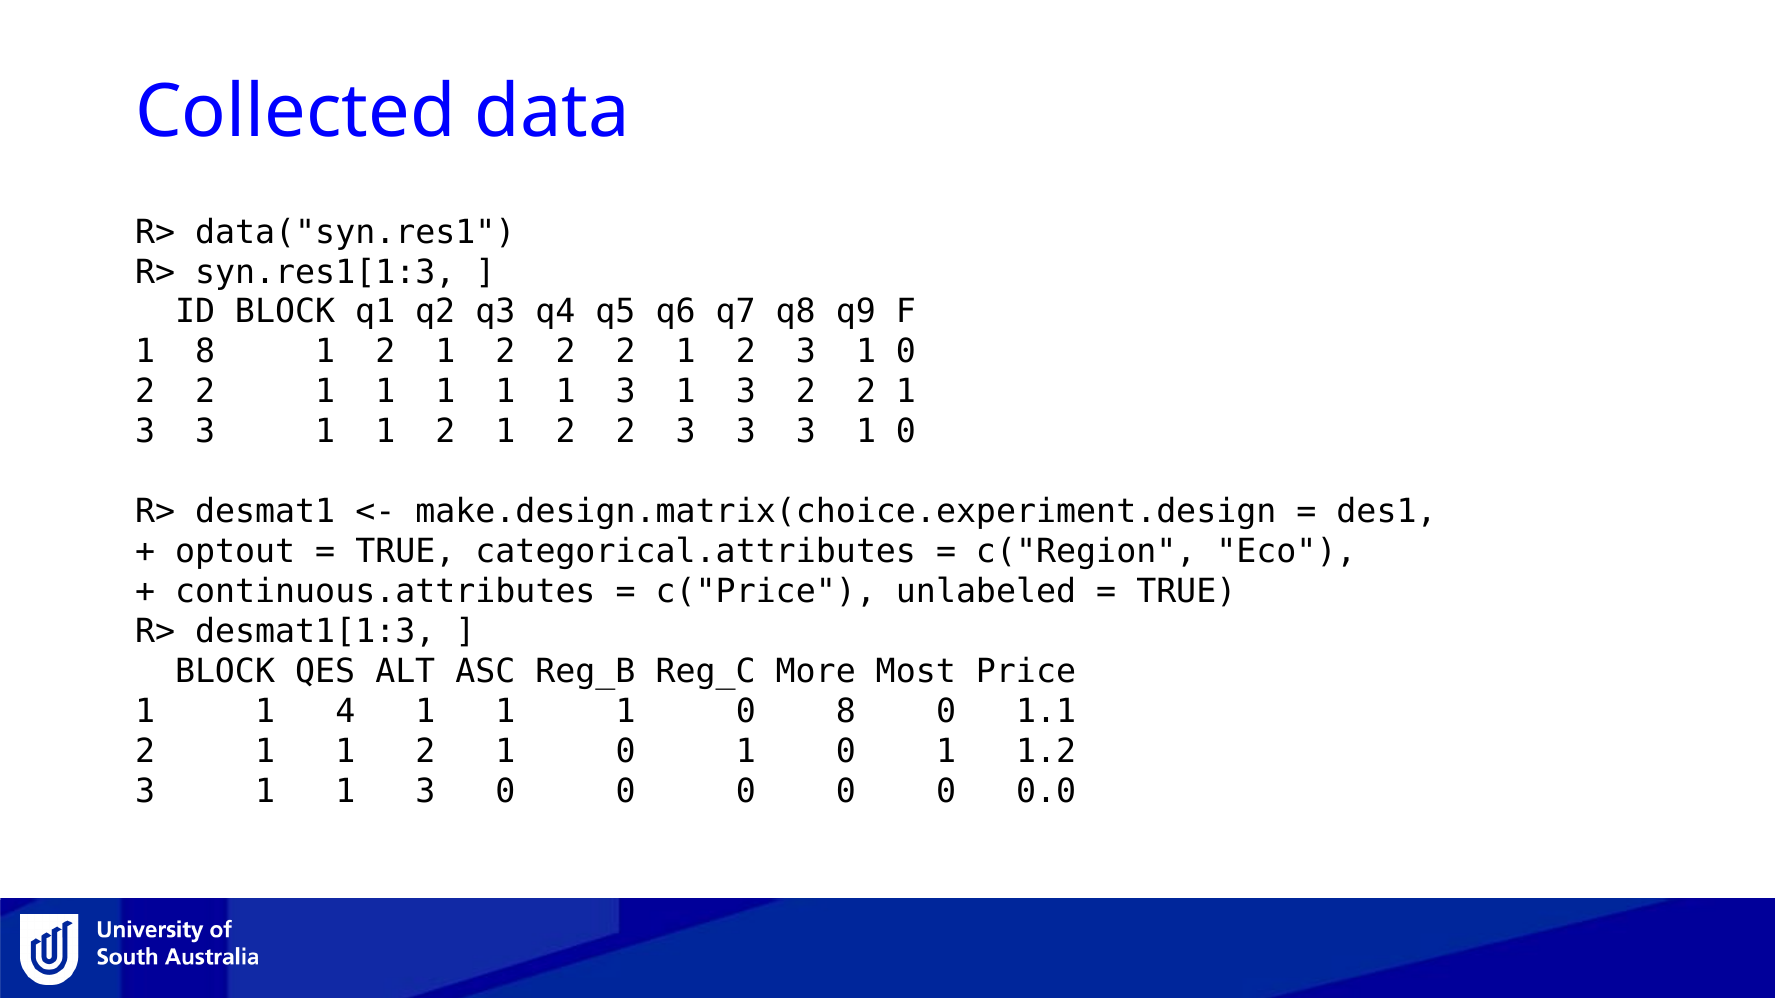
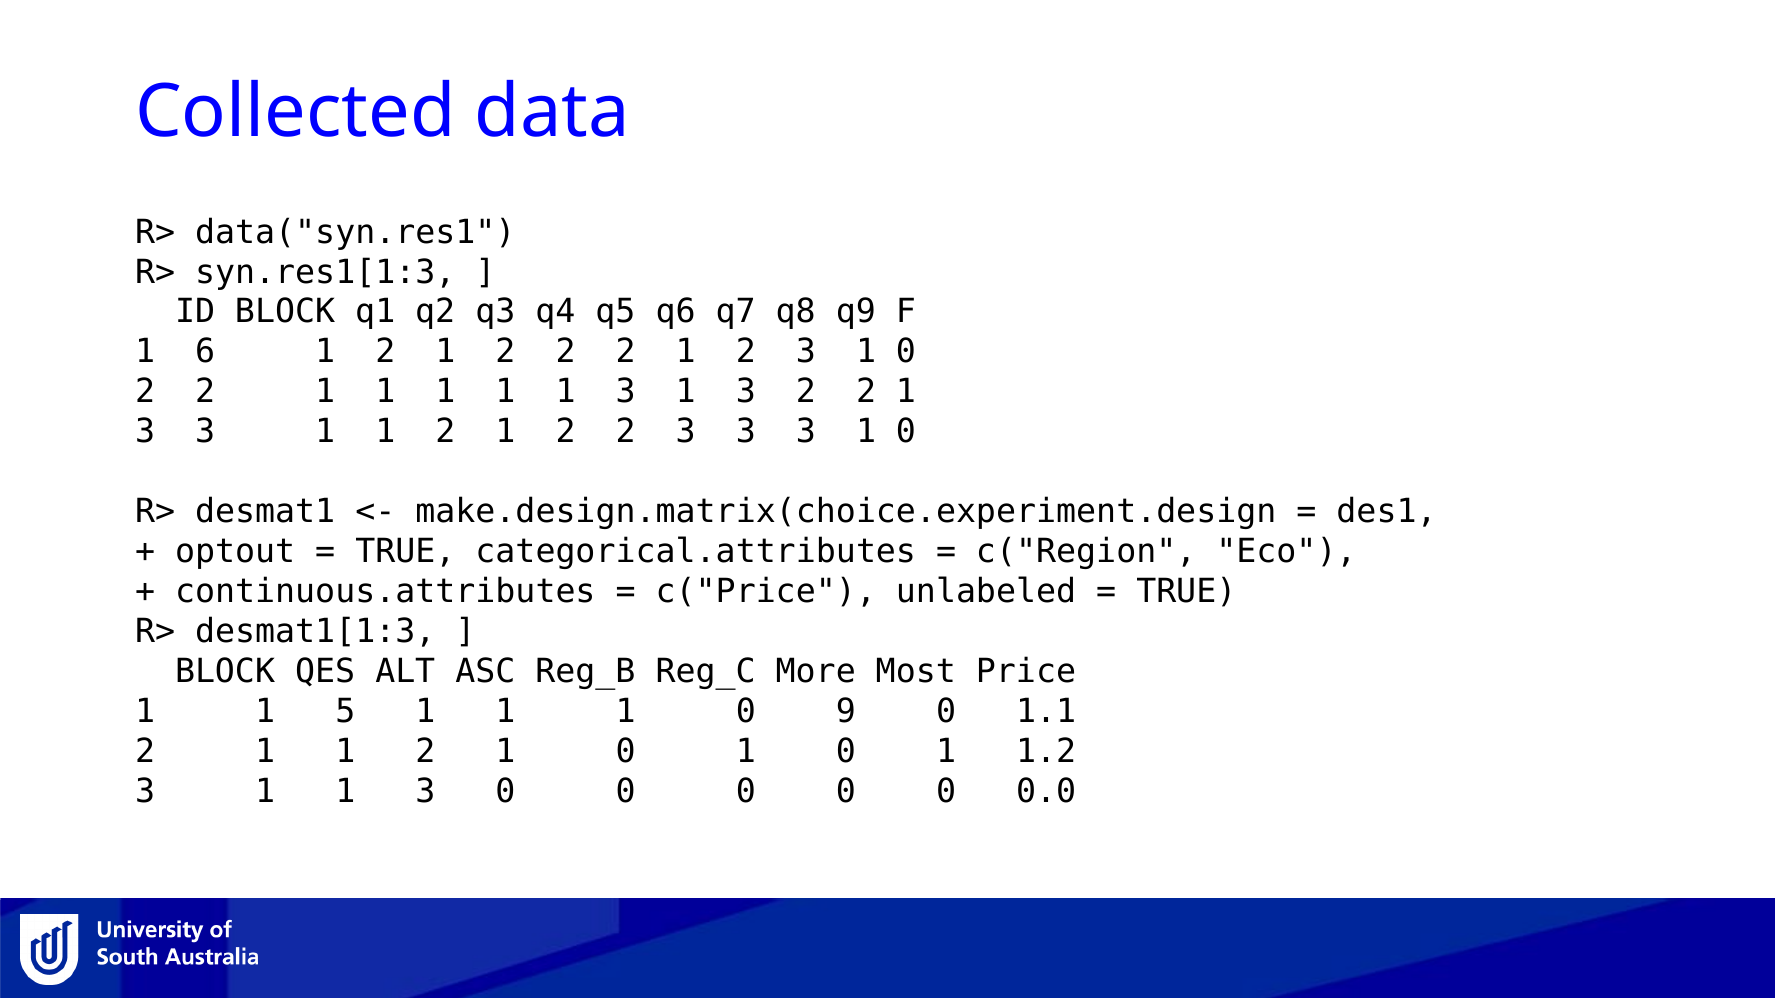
1 8: 8 -> 6 (205, 352)
4: 4 -> 5 (345, 712)
0 8: 8 -> 9 (846, 712)
